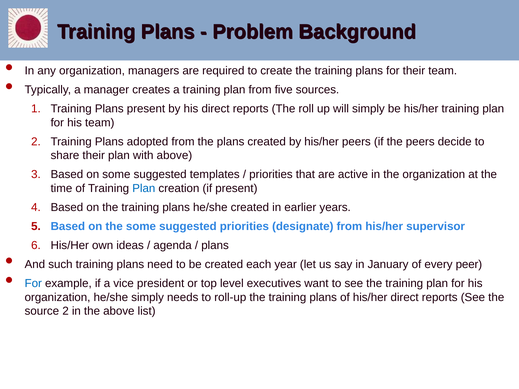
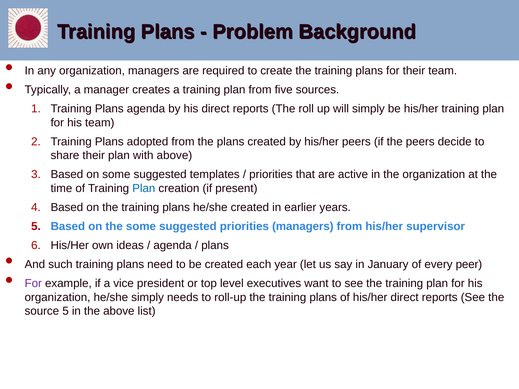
Plans present: present -> agenda (146, 109)
priorities designate: designate -> managers (303, 226)
For colour: blue -> purple (33, 284)
source 2: 2 -> 5 (66, 311)
